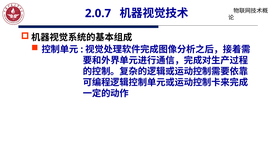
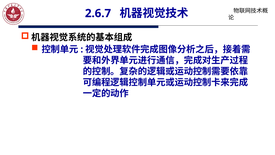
2.0.7: 2.0.7 -> 2.6.7 (98, 13)
